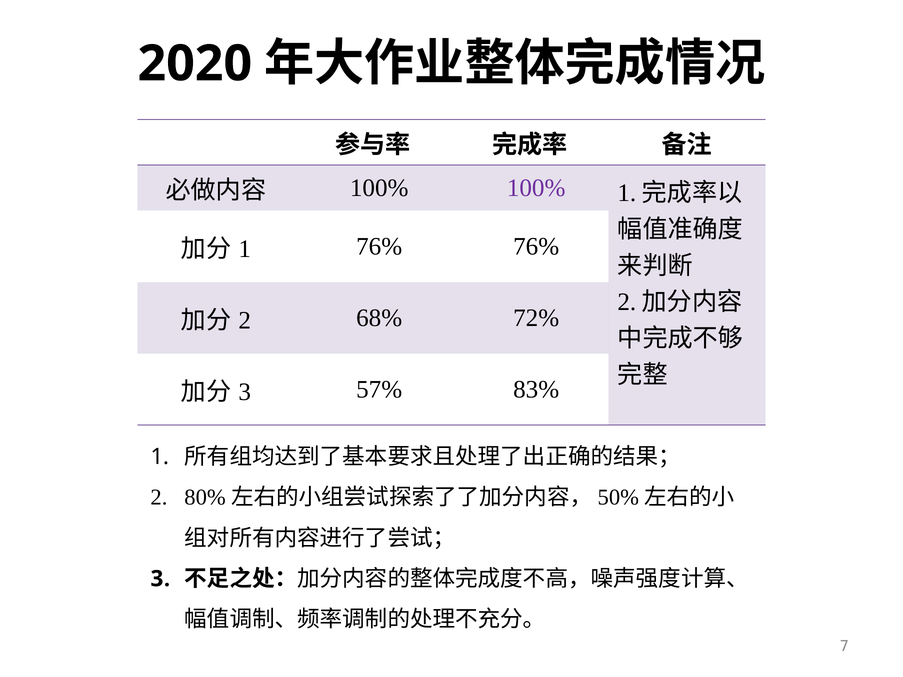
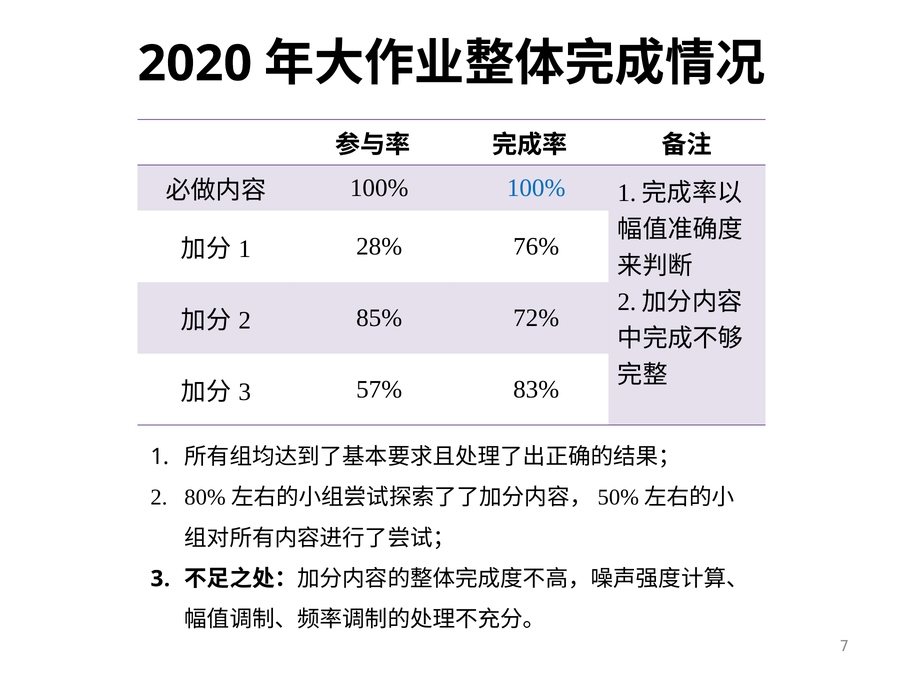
100% colour: purple -> blue (536, 188)
76%: 76% -> 28% (379, 247)
68%: 68% -> 85% (379, 318)
